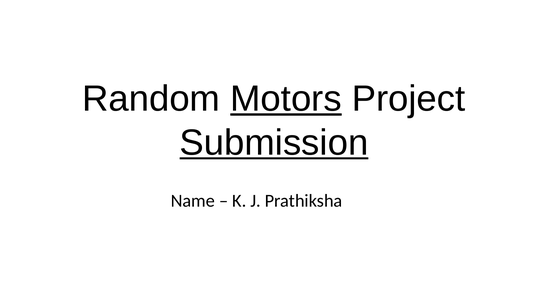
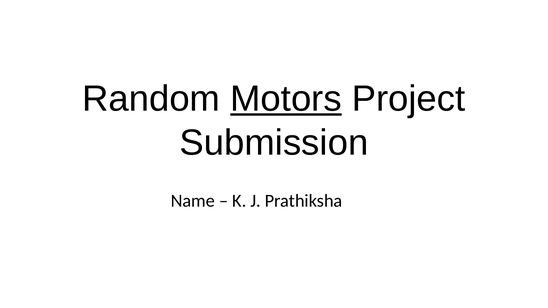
Submission underline: present -> none (274, 143)
